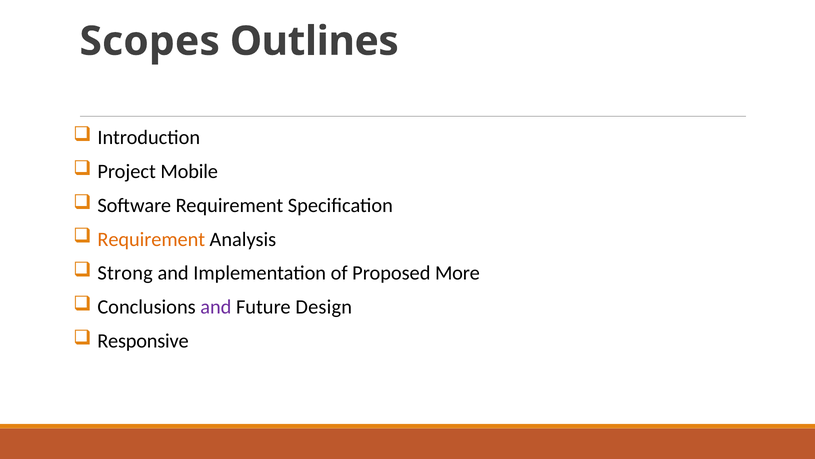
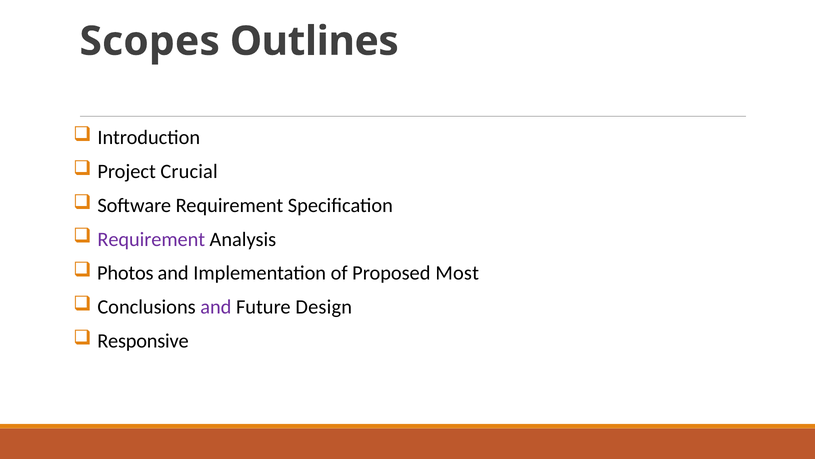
Mobile: Mobile -> Crucial (189, 171)
Requirement colour: orange -> purple (151, 239)
Strong: Strong -> Photos (125, 273)
More: More -> Most (457, 273)
